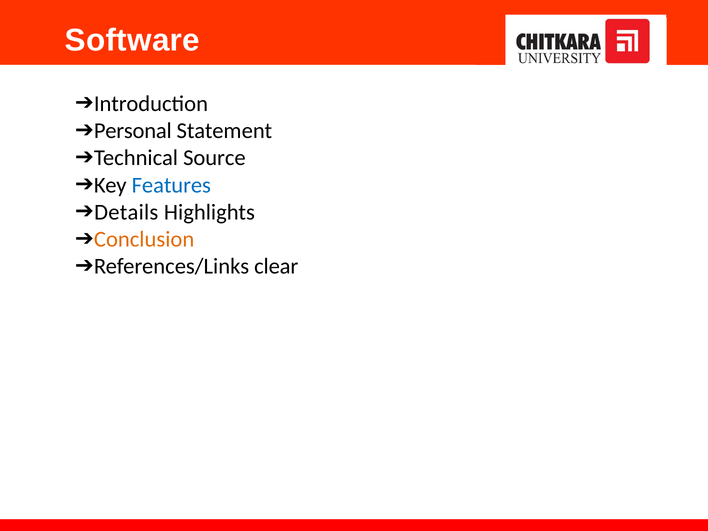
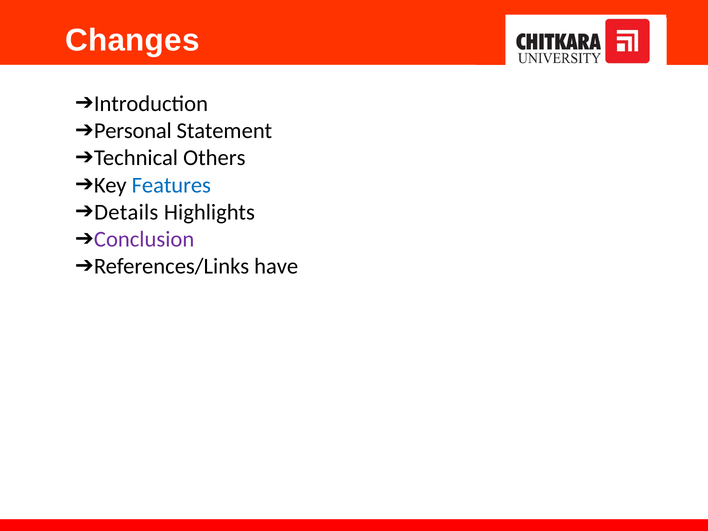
Software: Software -> Changes (132, 41)
Source: Source -> Others (214, 158)
Conclusion colour: orange -> purple (144, 239)
clear: clear -> have (276, 266)
